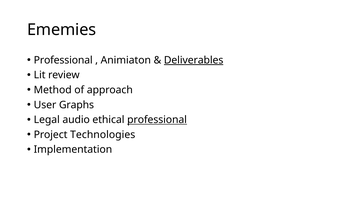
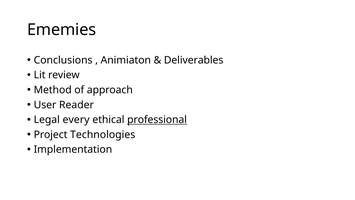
Professional: Professional -> Conclusions (63, 60)
Deliverables underline: present -> none (194, 60)
Graphs: Graphs -> Reader (76, 105)
audio: audio -> every (76, 120)
